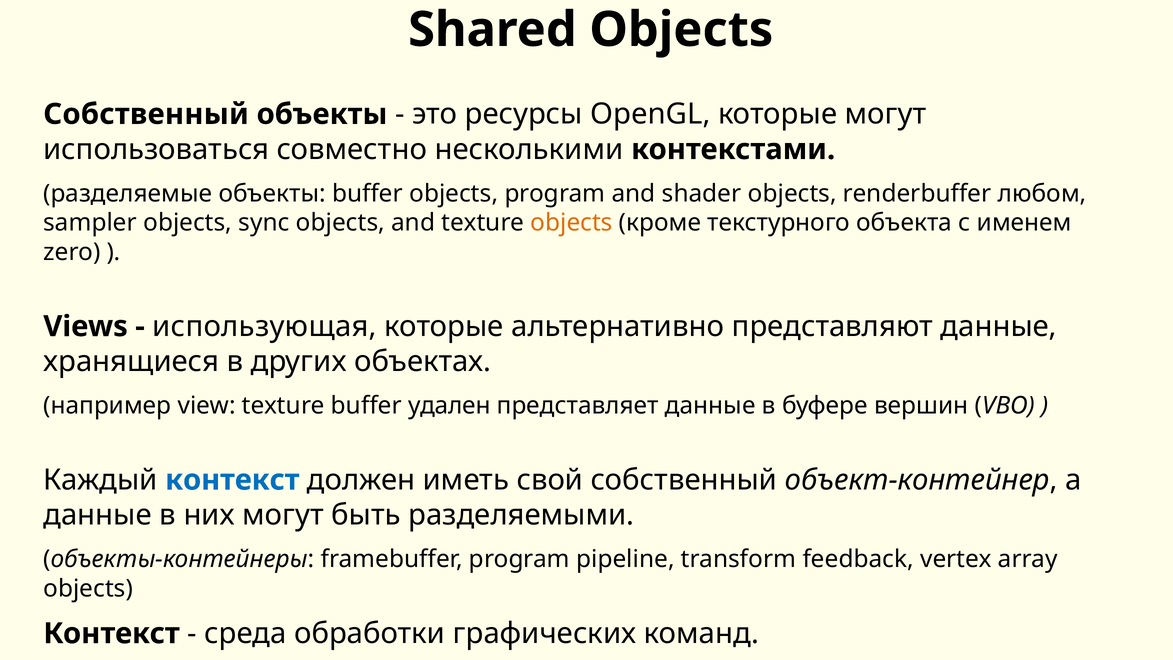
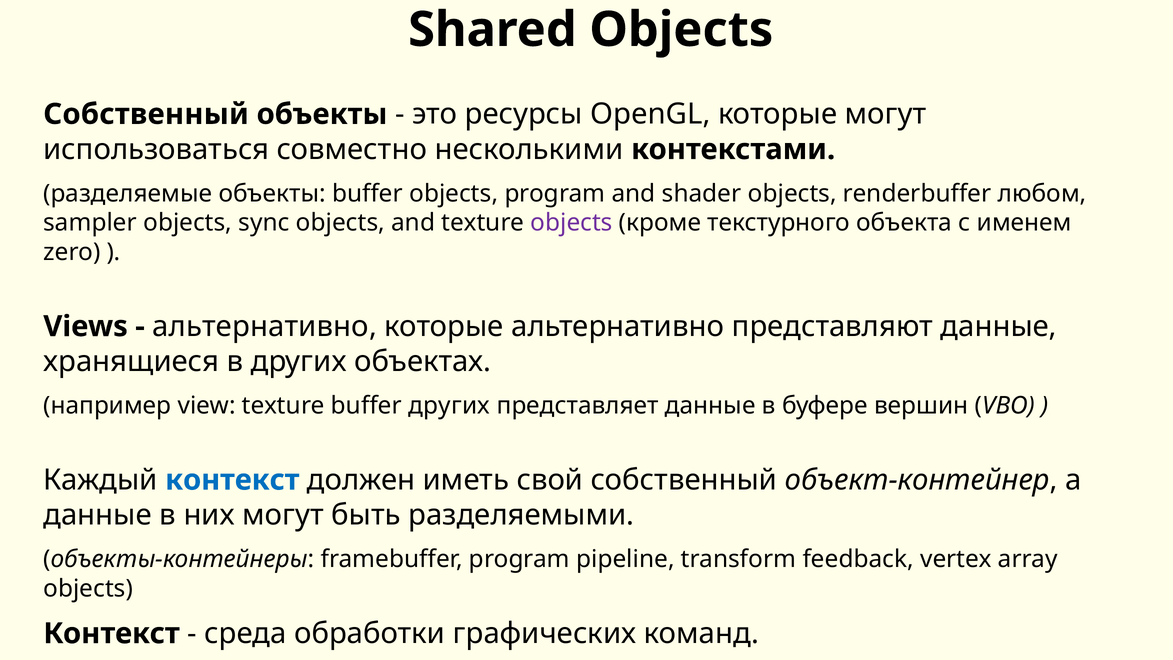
objects colour: orange -> purple (571, 223)
использующая: использующая -> альтернативно (265, 326)
buffer удален: удален -> других (449, 406)
